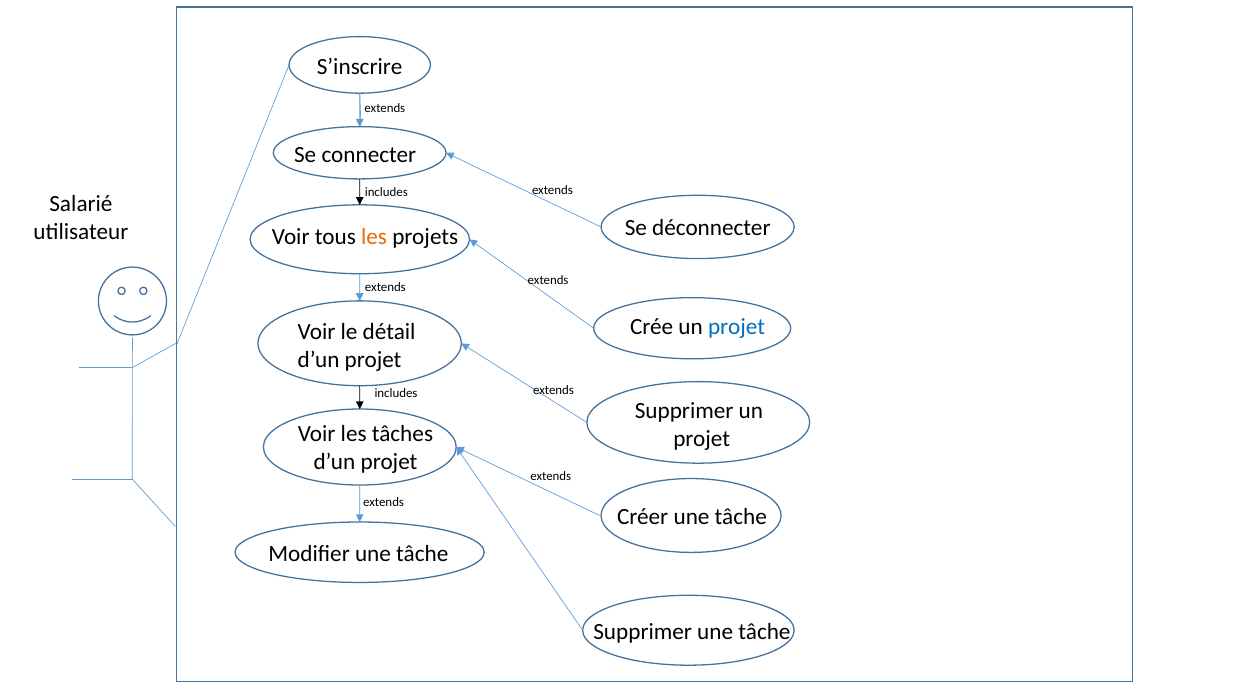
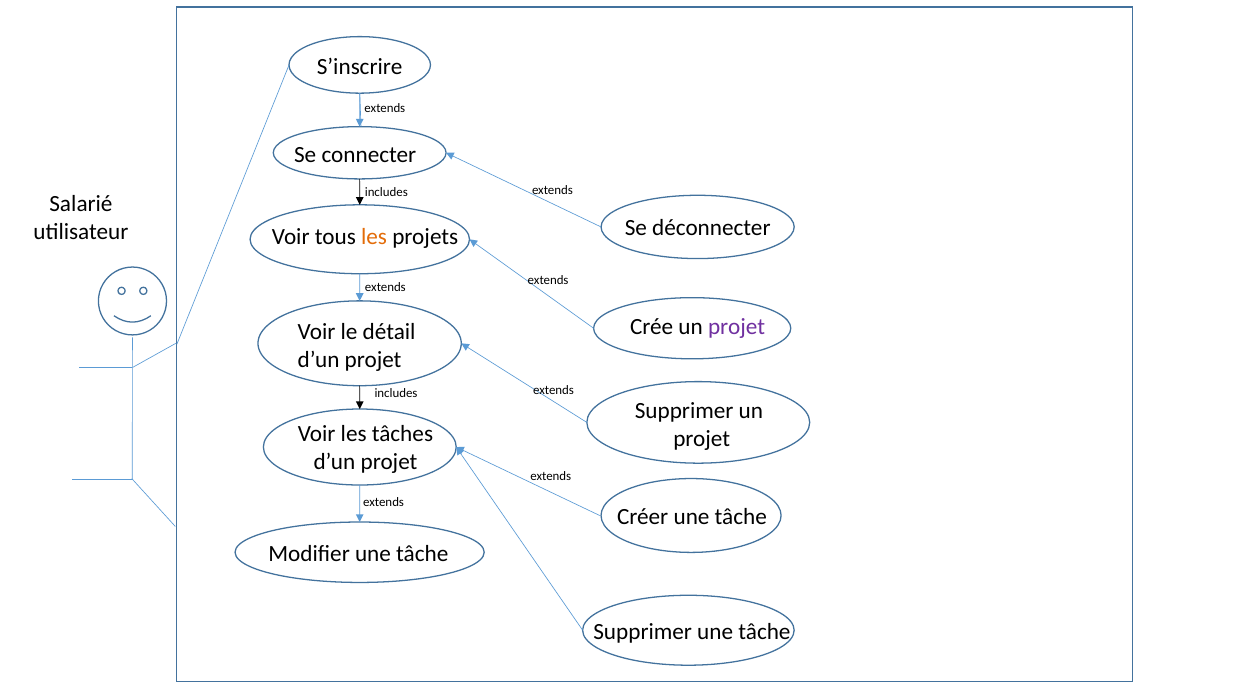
projet colour: blue -> purple (737, 327)
